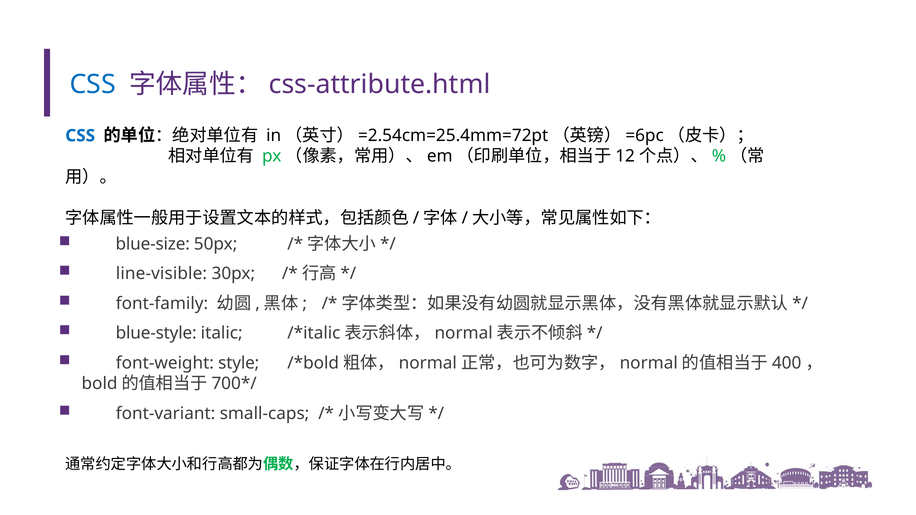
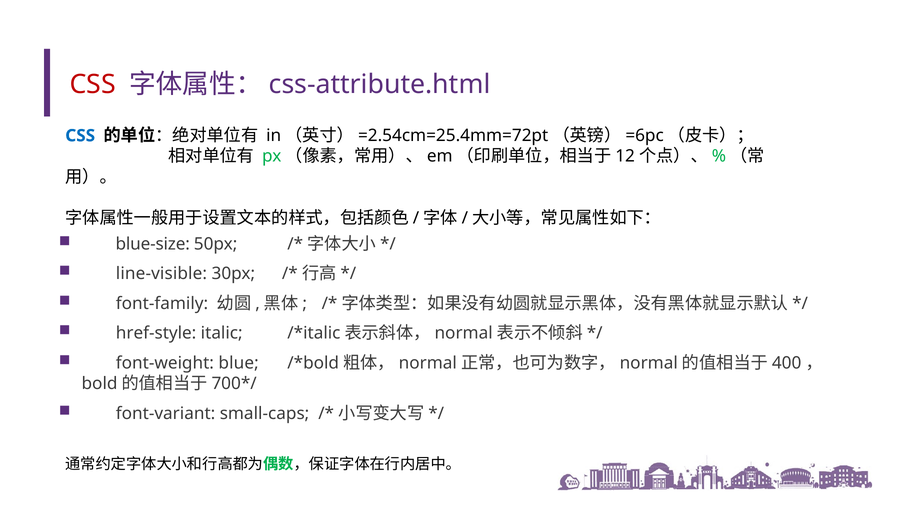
CSS colour: blue -> red (93, 85)
blue-style: blue-style -> href-style (156, 333)
style: style -> blue (239, 363)
